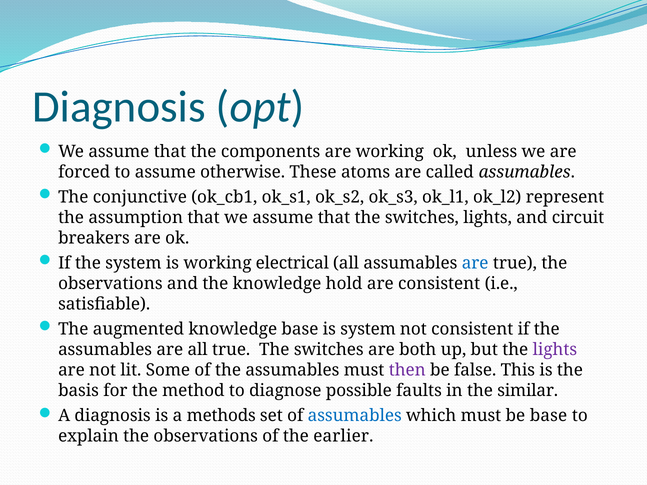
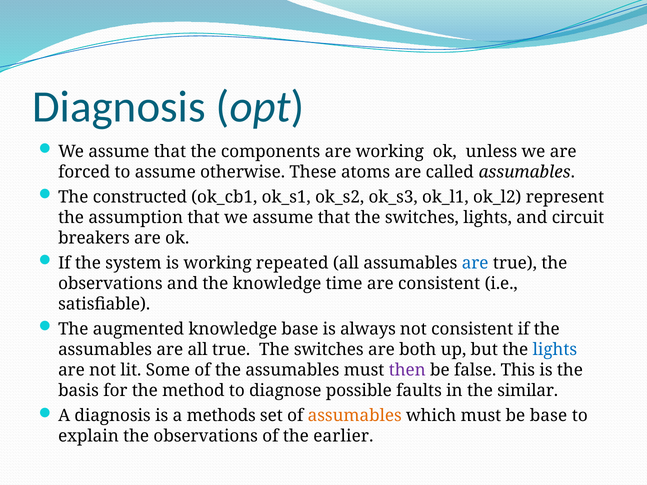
conjunctive: conjunctive -> constructed (140, 197)
electrical: electrical -> repeated (292, 263)
hold: hold -> time (344, 284)
is system: system -> always (368, 329)
lights colour: purple -> blue (555, 350)
assumables colour: blue -> orange (355, 416)
